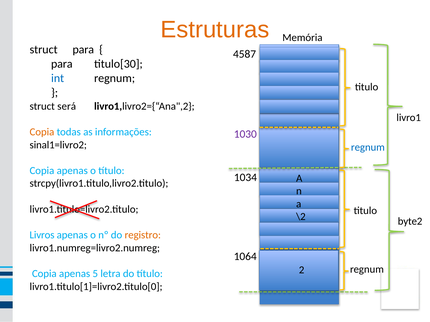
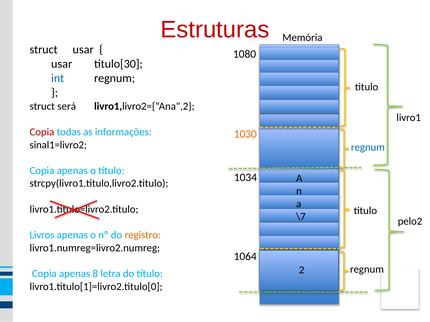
Estruturas colour: orange -> red (215, 30)
struct para: para -> usar (83, 50)
4587: 4587 -> 1080 (245, 54)
para: para -> usar (62, 64)
Copia colour: orange -> red (42, 132)
1030 colour: purple -> orange (245, 134)
\2: \2 -> \7 (301, 217)
byte2: byte2 -> pelo2 (410, 222)
5: 5 -> 8 (95, 274)
